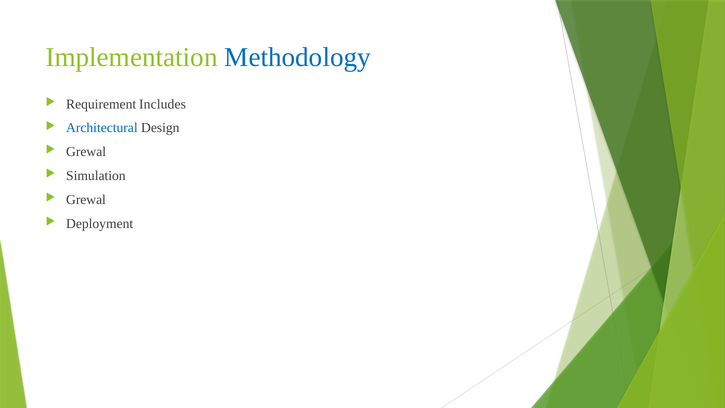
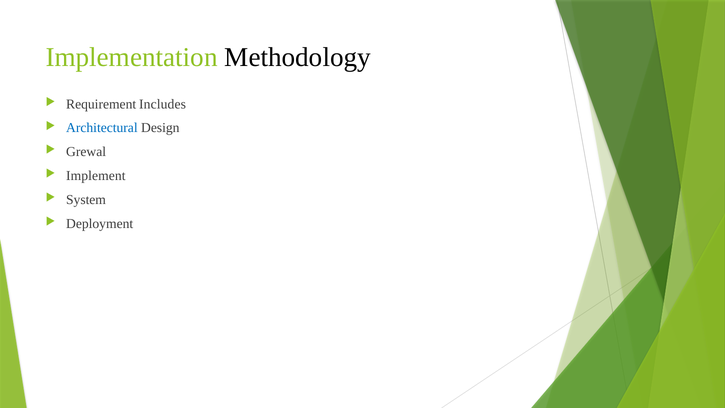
Methodology colour: blue -> black (298, 57)
Simulation: Simulation -> Implement (96, 176)
Grewal: Grewal -> System (86, 200)
